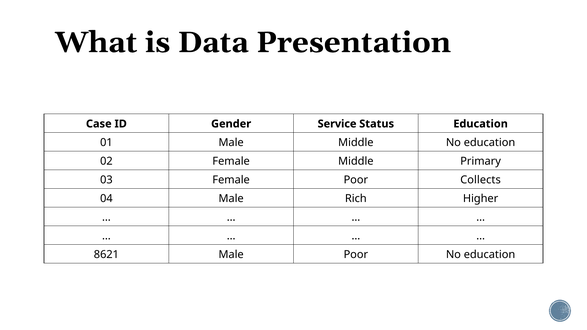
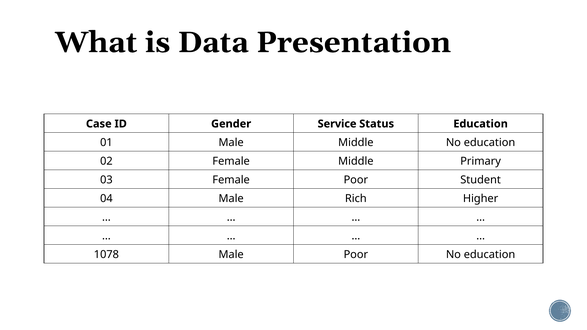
Collects: Collects -> Student (481, 180)
8621: 8621 -> 1078 (106, 255)
